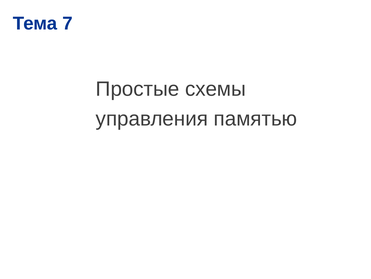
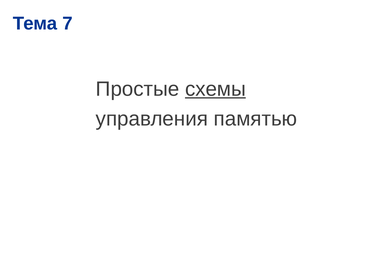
схемы underline: none -> present (215, 89)
